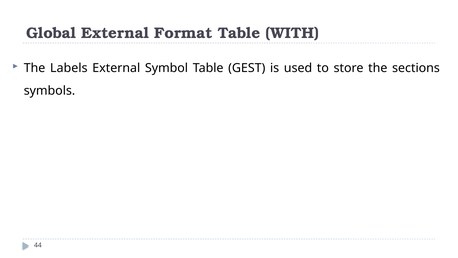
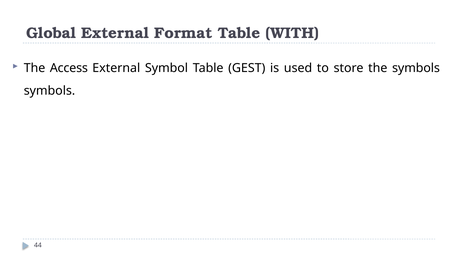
Labels: Labels -> Access (69, 68)
the sections: sections -> symbols (416, 68)
